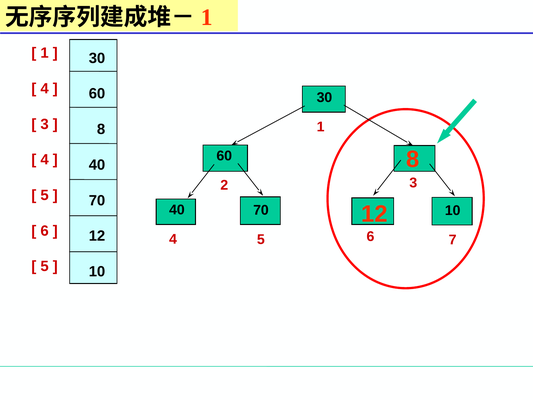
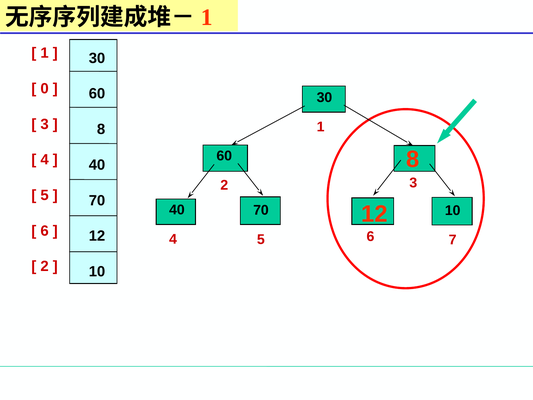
4: 4 -> 0 (45, 89)
5: 5 -> 2 (45, 266)
